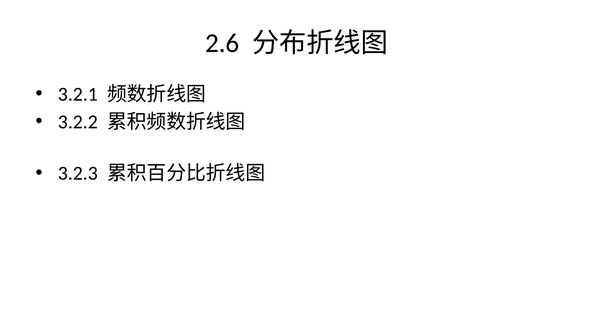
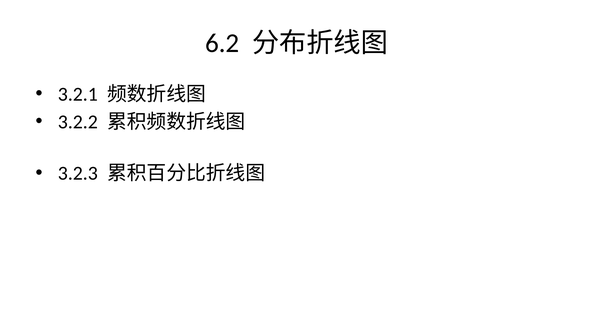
2.6: 2.6 -> 6.2 (222, 43)
